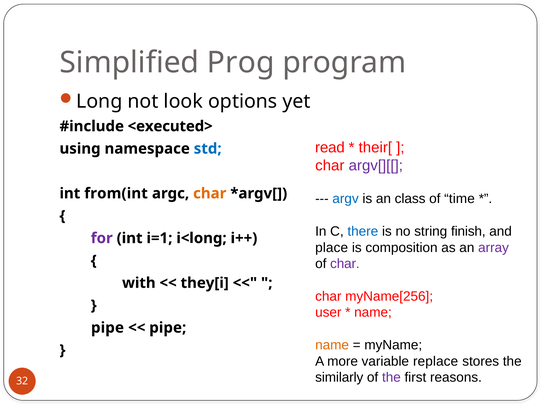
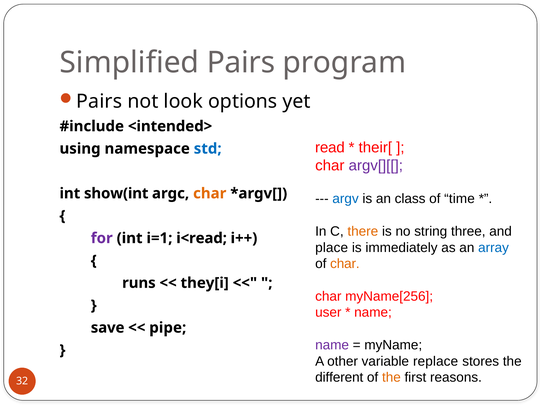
Simplified Prog: Prog -> Pairs (241, 63)
Long: Long -> Pairs (99, 101)
<executed>: <executed> -> <intended> (170, 126)
from(int: from(int -> show(int (116, 193)
there colour: blue -> orange (363, 231)
finish: finish -> three (468, 231)
i<long: i<long -> i<read (202, 238)
composition: composition -> immediately (402, 247)
array colour: purple -> blue (494, 247)
char colour: purple -> orange (345, 264)
with: with -> runs (139, 283)
pipe: pipe -> save (108, 327)
name colour: orange -> purple (332, 345)
more: more -> other (343, 361)
similarly: similarly -> different (339, 377)
the colour: purple -> orange (391, 377)
